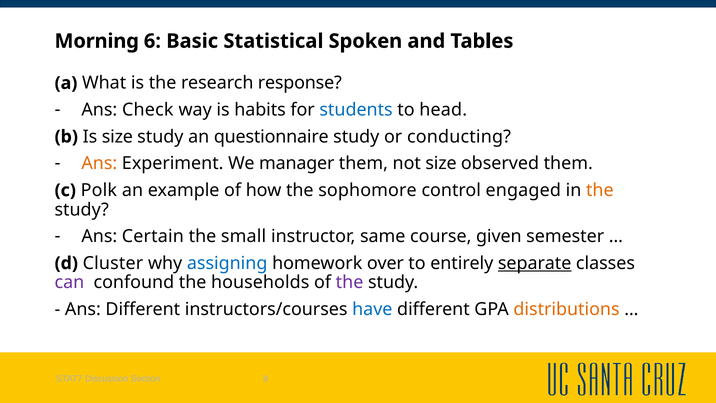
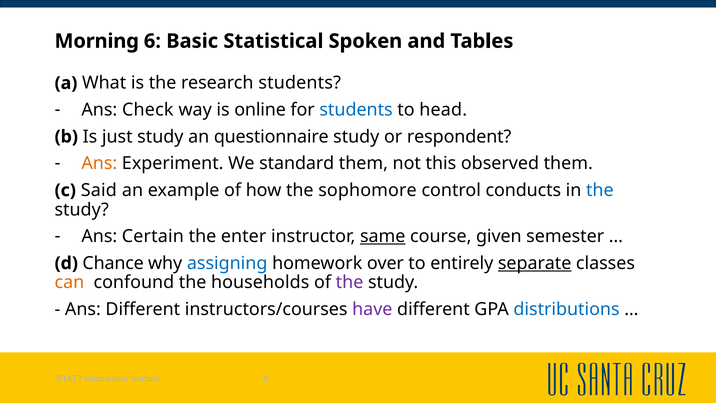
research response: response -> students (300, 83)
habits: habits -> online (260, 110)
Is size: size -> just (117, 137)
conducting: conducting -> respondent (459, 137)
manager: manager -> standard (297, 163)
not size: size -> this (441, 163)
Polk: Polk -> Said (99, 190)
engaged: engaged -> conducts (523, 190)
the colour: orange -> blue (600, 190)
small: small -> enter (244, 236)
same underline: none -> present (383, 236)
Cluster: Cluster -> Chance (113, 263)
can colour: purple -> orange (69, 282)
have colour: blue -> purple (372, 309)
distributions colour: orange -> blue (567, 309)
